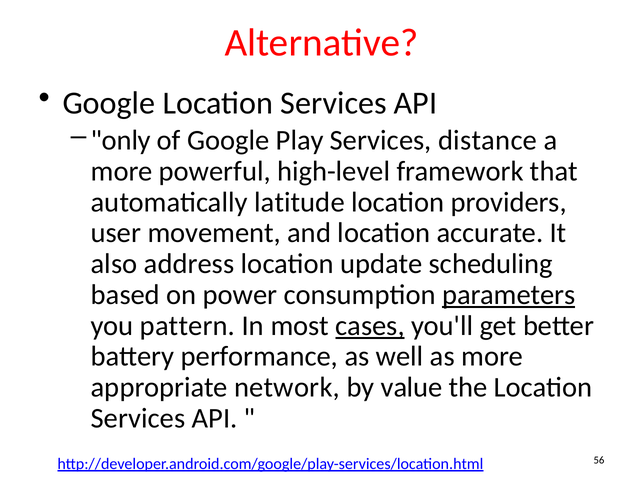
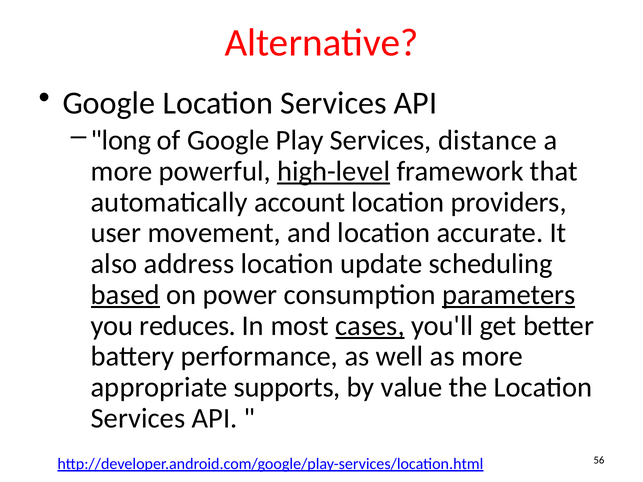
only: only -> long (121, 140)
high-level underline: none -> present (334, 171)
latitude: latitude -> account (300, 202)
based underline: none -> present (125, 295)
pattern: pattern -> reduces (188, 326)
network: network -> supports (287, 388)
